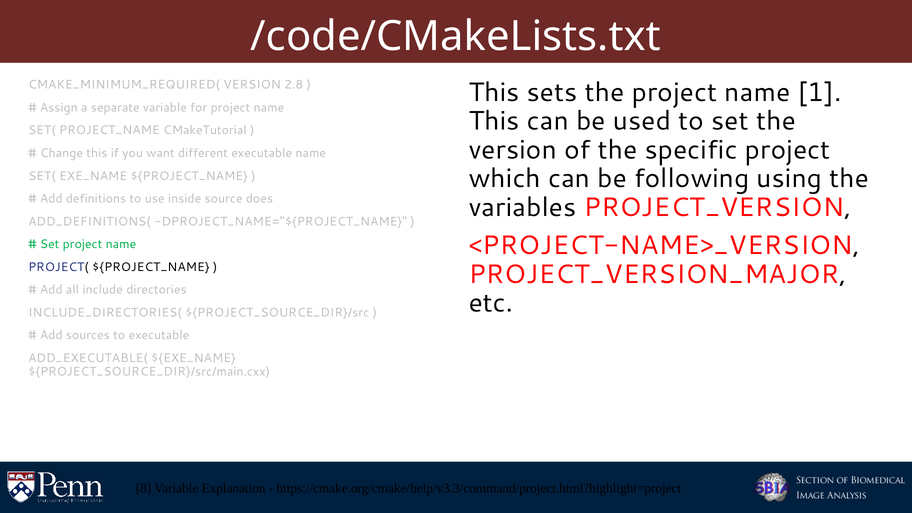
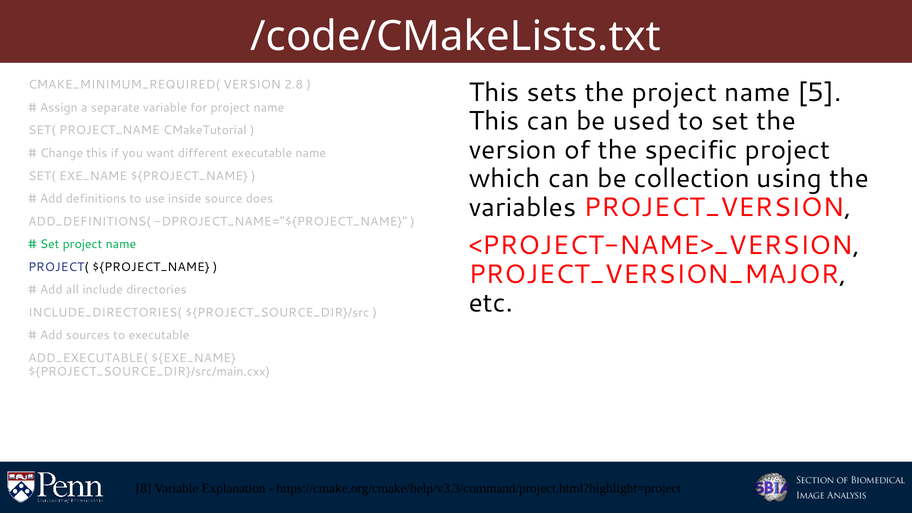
1: 1 -> 5 (820, 92)
following: following -> collection (692, 179)
